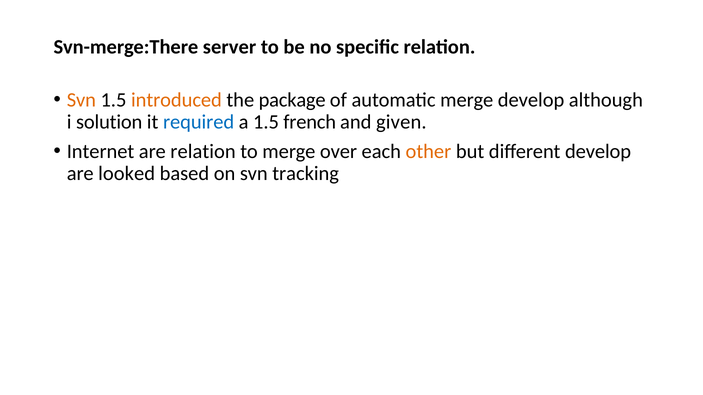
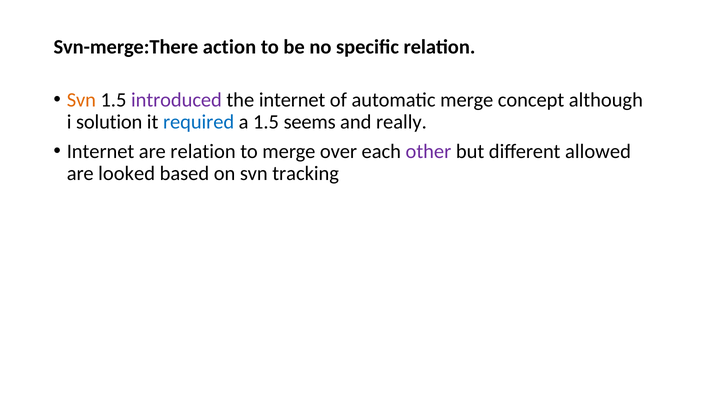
server: server -> action (230, 47)
introduced colour: orange -> purple (176, 100)
the package: package -> internet (292, 100)
merge develop: develop -> concept (531, 100)
french: french -> seems (310, 122)
given: given -> really (401, 122)
other colour: orange -> purple (428, 152)
different develop: develop -> allowed (598, 152)
